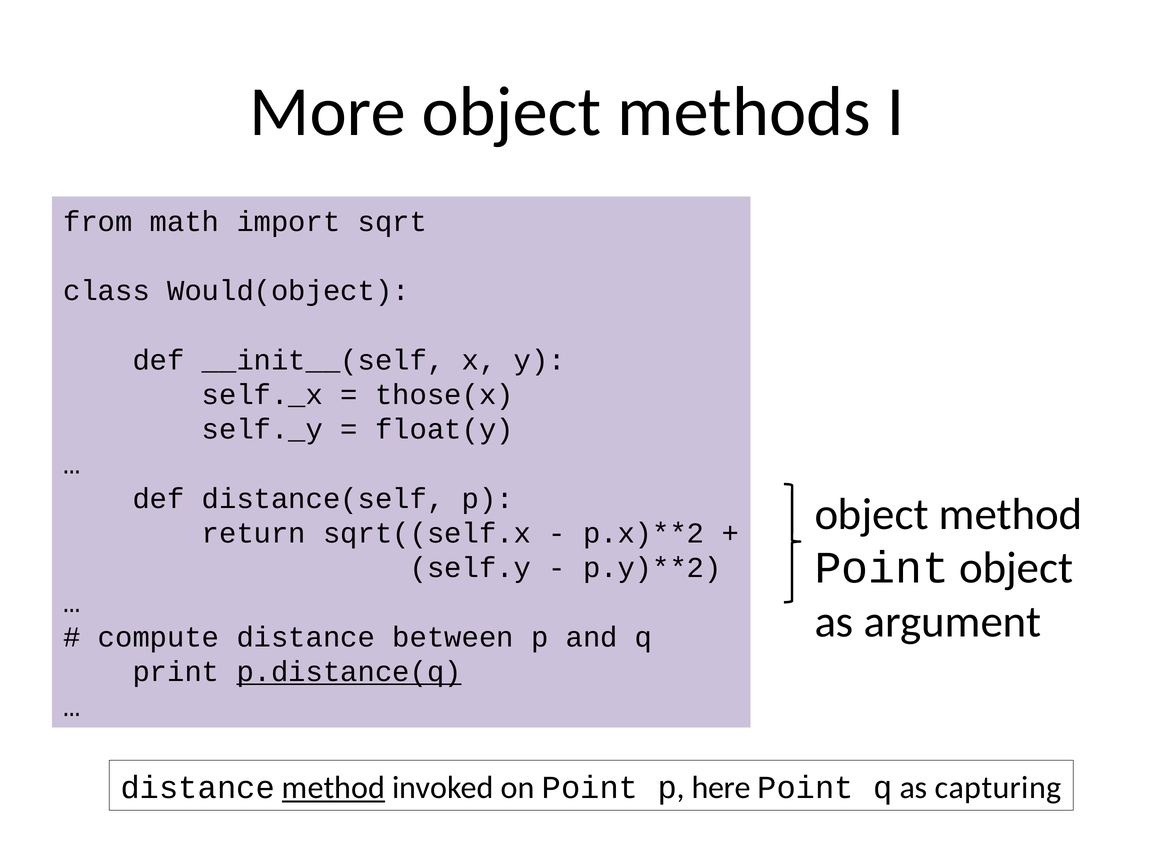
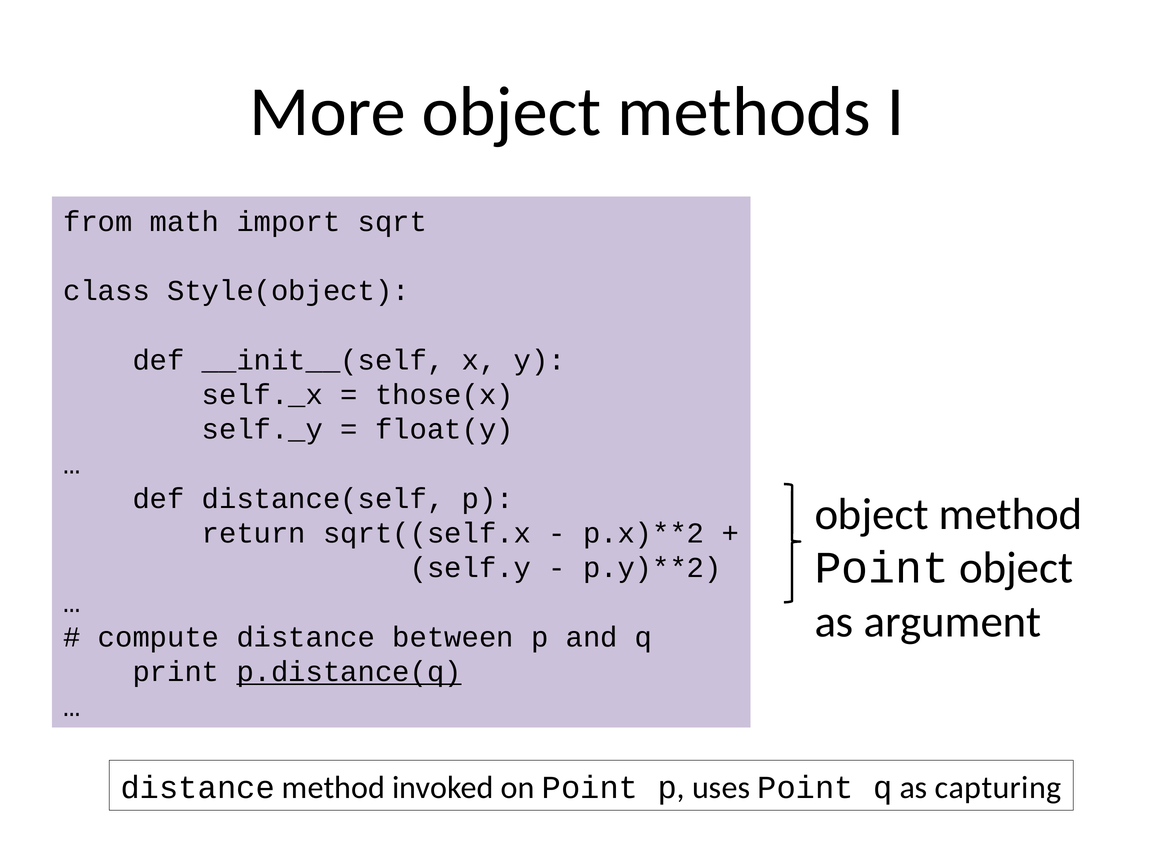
Would(object: Would(object -> Style(object (288, 291)
method underline: present -> none (333, 788)
here: here -> uses (721, 788)
